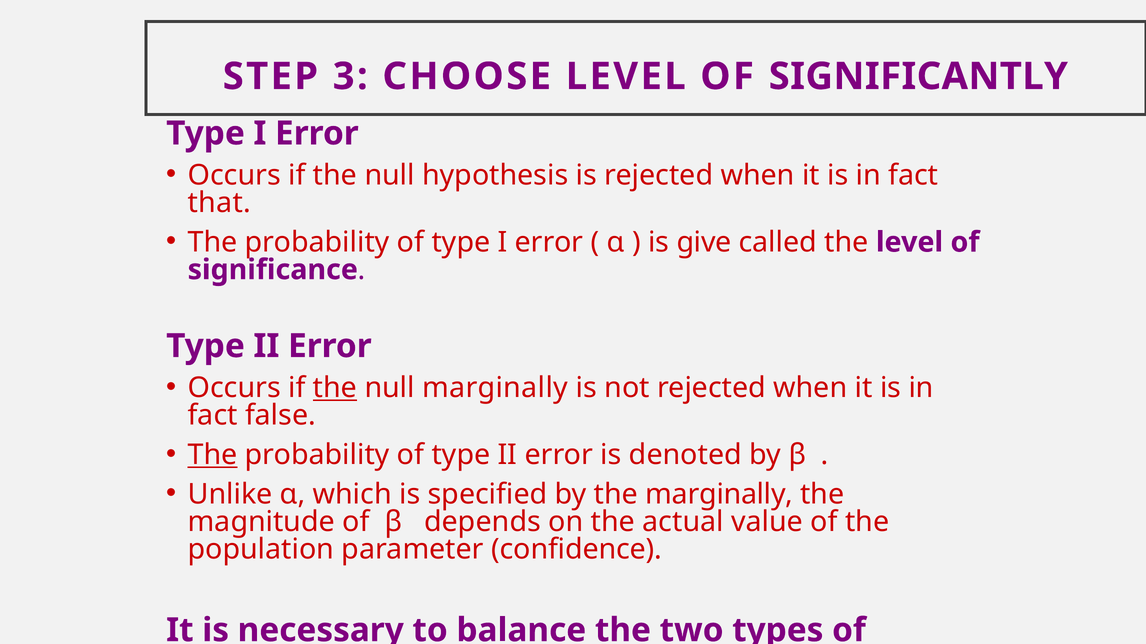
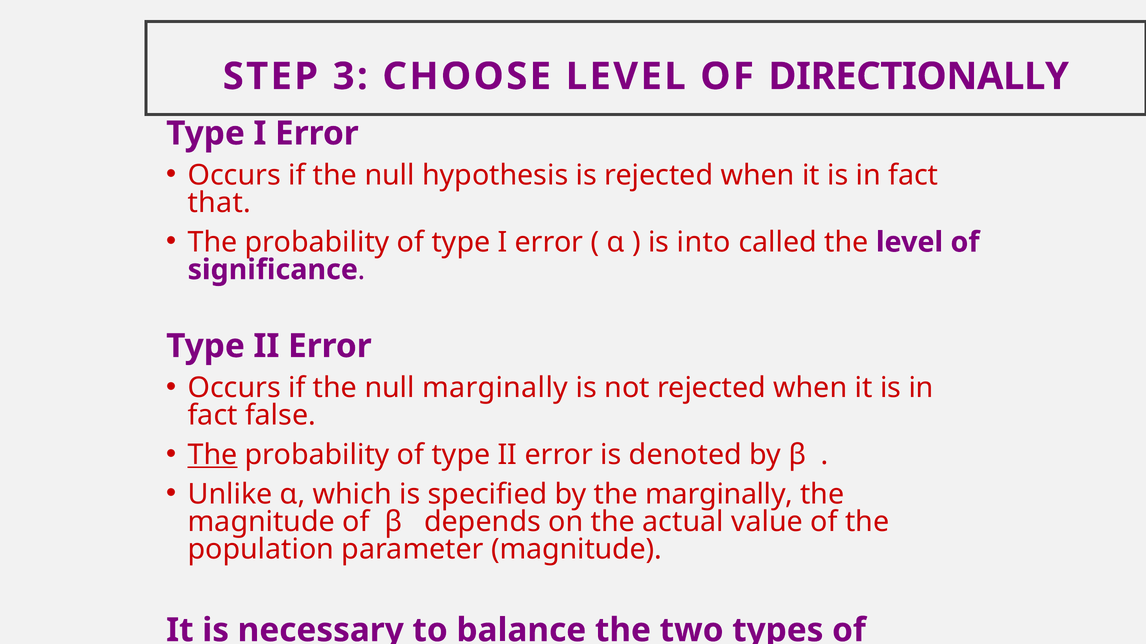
SIGNIFICANTLY: SIGNIFICANTLY -> DIRECTIONALLY (919, 77)
give: give -> into (704, 242)
the underline: present -> none (335, 388)
parameter confidence: confidence -> magnitude (577, 550)
